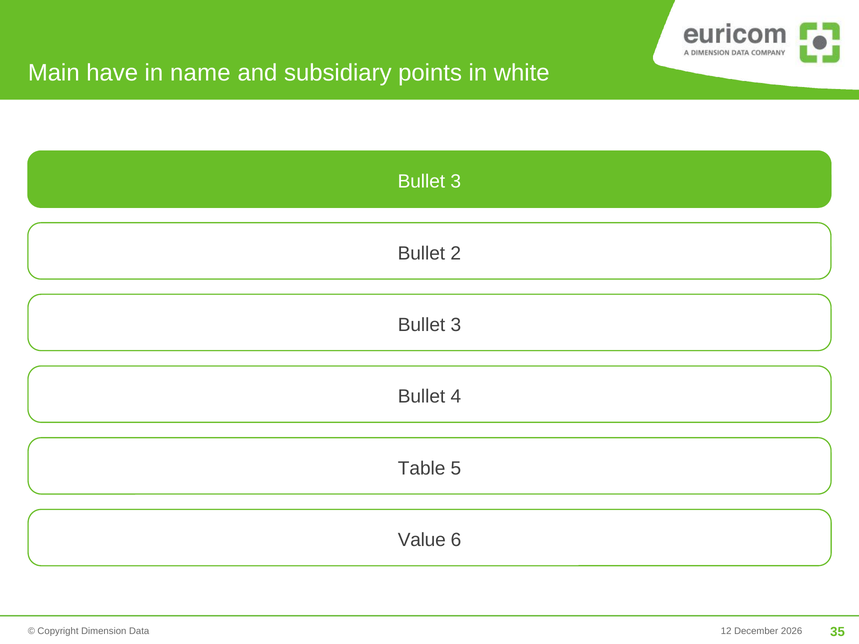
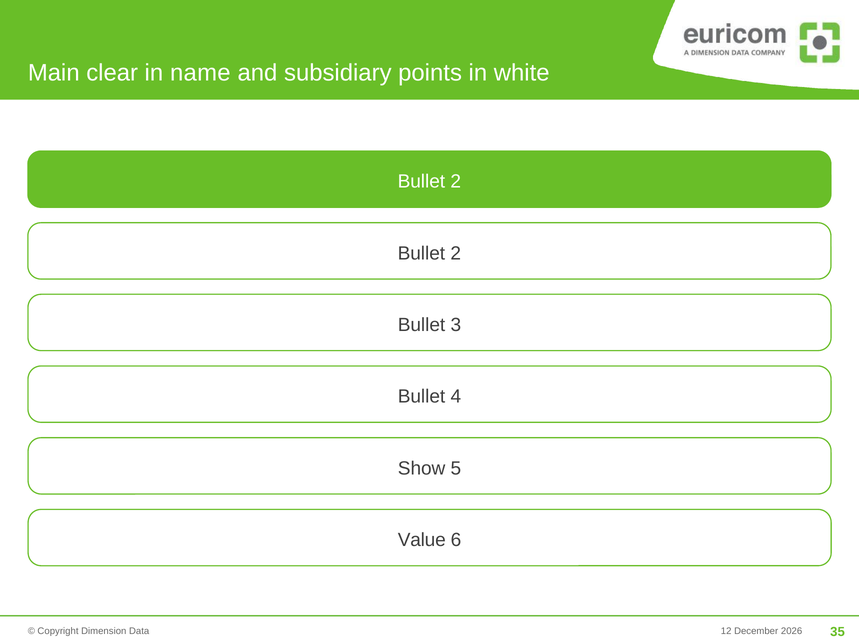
have: have -> clear (112, 73)
3: 3 -> 2 (456, 182)
Table: Table -> Show (422, 468)
